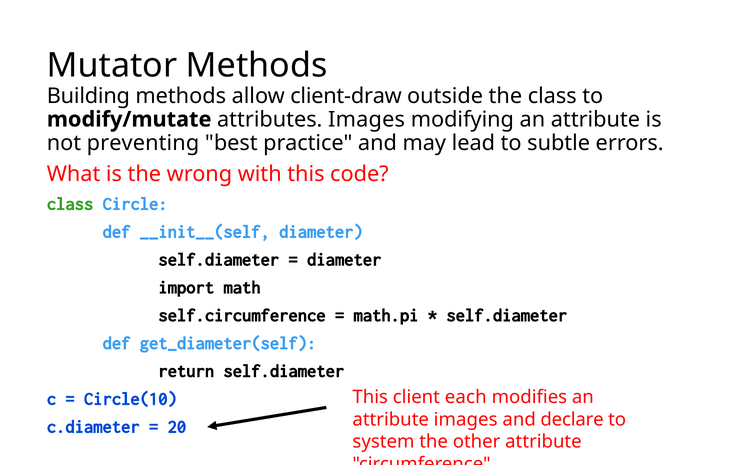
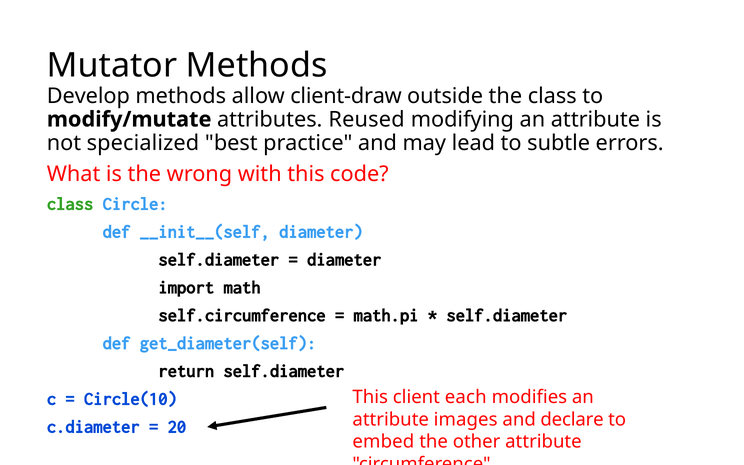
Building: Building -> Develop (88, 96)
attributes Images: Images -> Reused (367, 119)
preventing: preventing -> specialized (143, 143)
system: system -> embed (383, 442)
